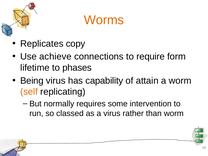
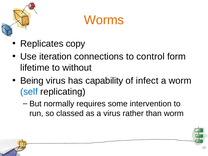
achieve: achieve -> iteration (55, 57)
require: require -> control (151, 57)
phases: phases -> without (77, 68)
attain: attain -> infect (147, 81)
self colour: orange -> blue (29, 92)
